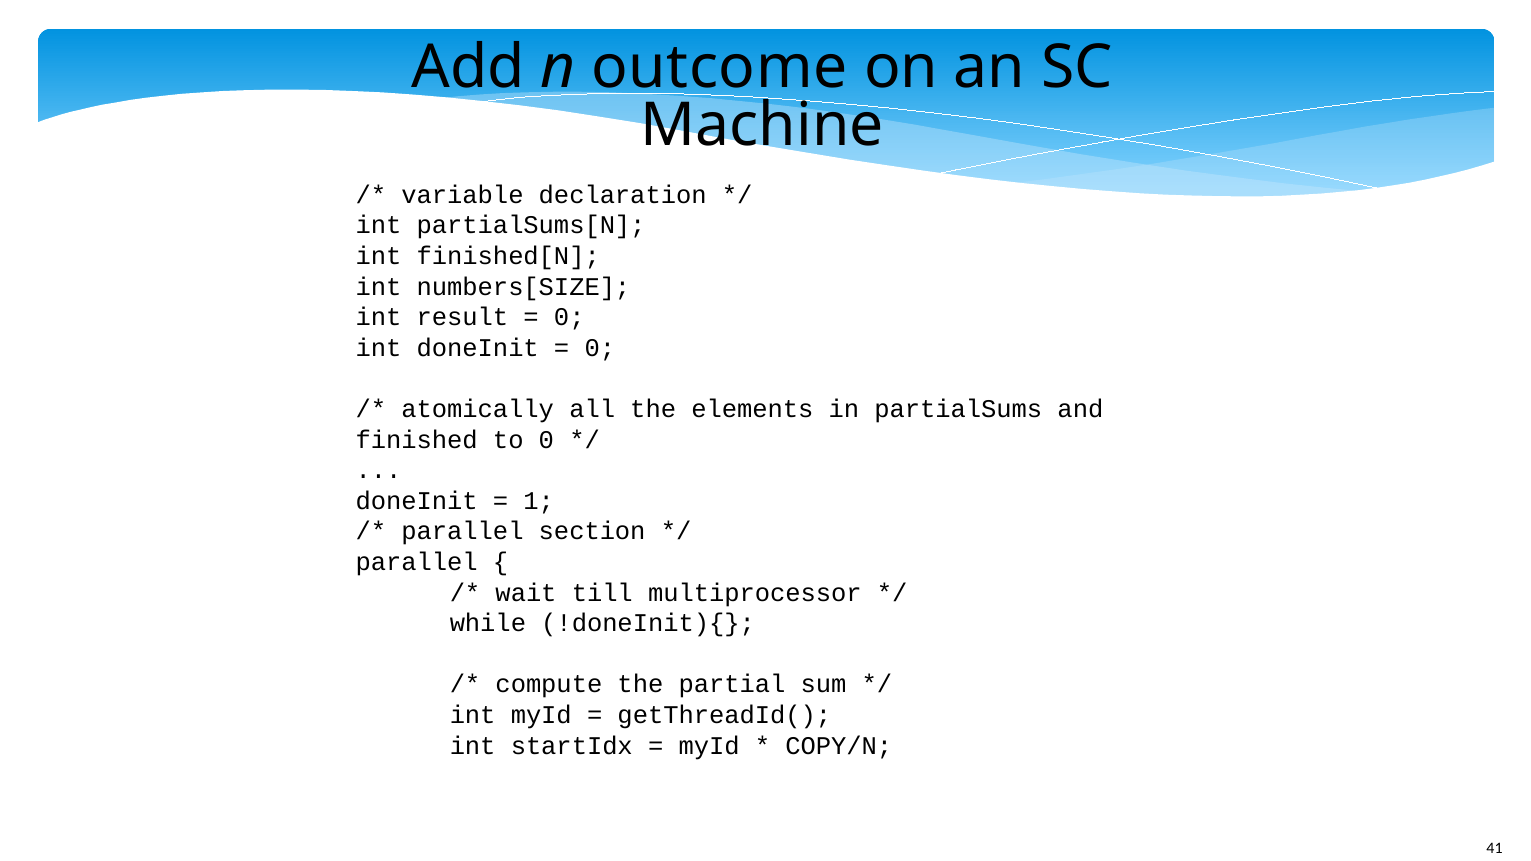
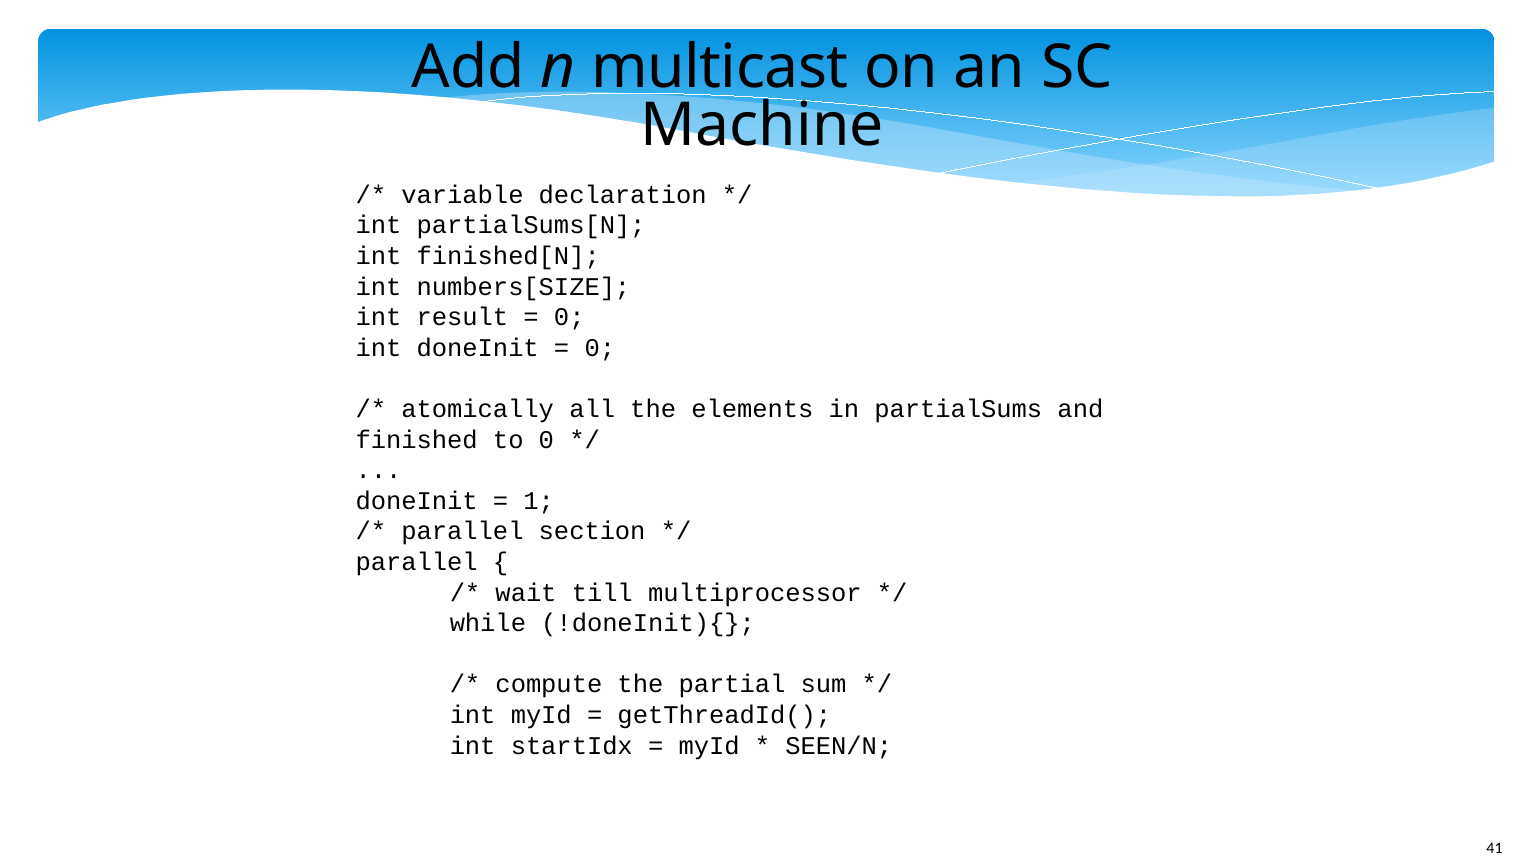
outcome: outcome -> multicast (720, 67)
COPY/N: COPY/N -> SEEN/N (839, 746)
